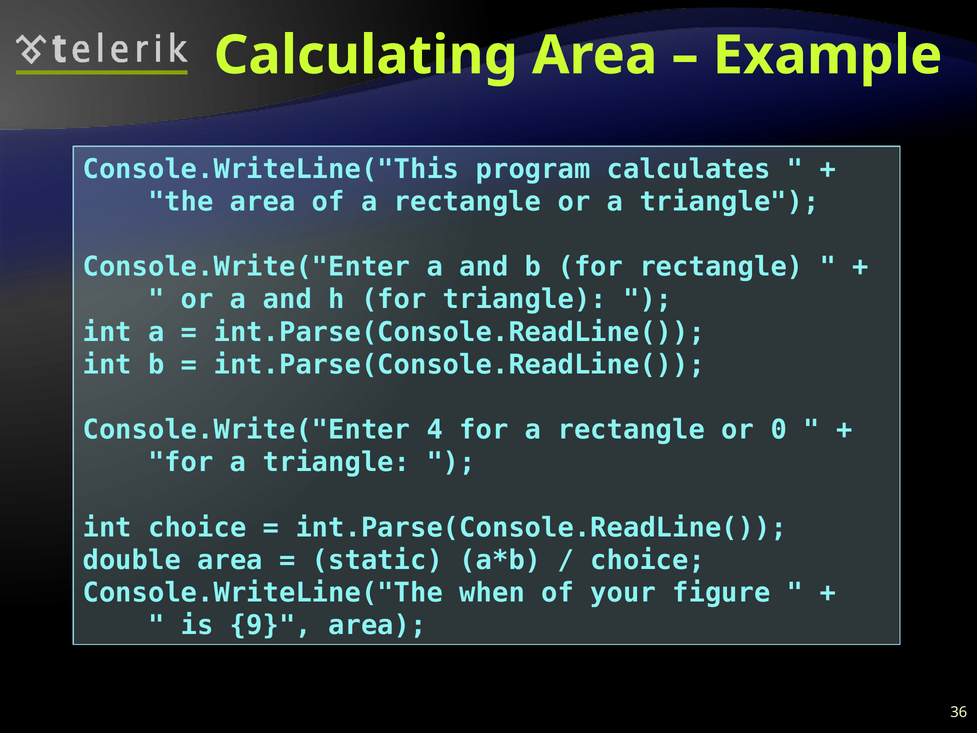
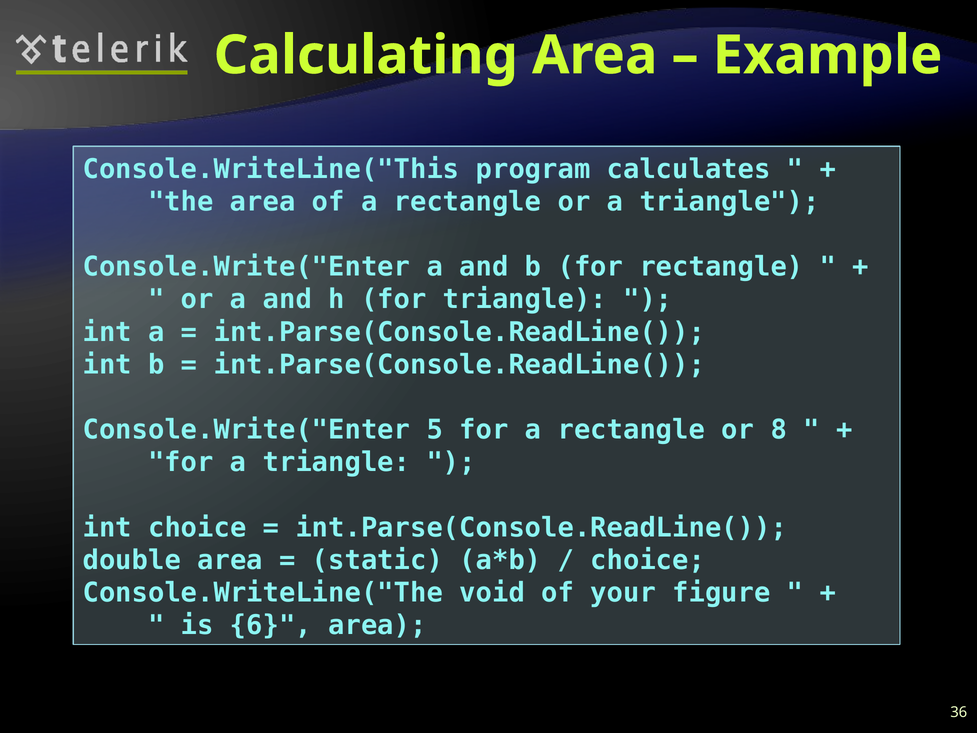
4: 4 -> 5 (435, 430)
0: 0 -> 8 (779, 430)
when: when -> void (492, 593)
9: 9 -> 6 (271, 625)
